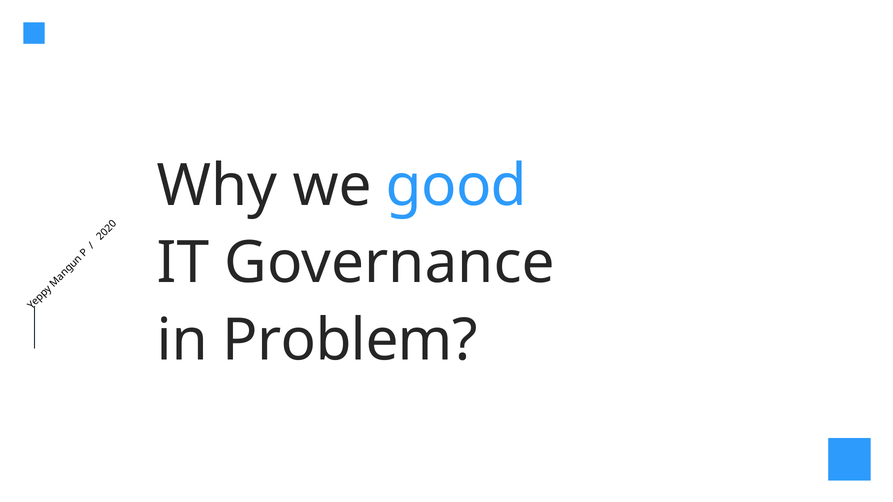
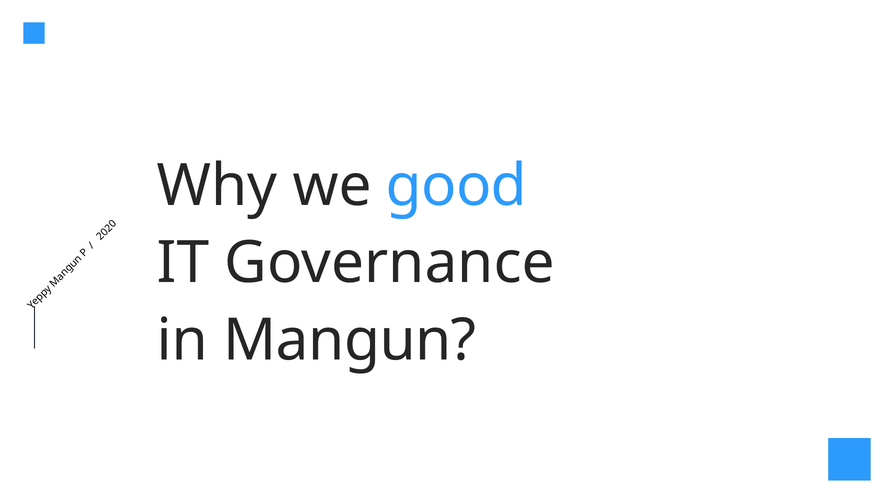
Problem: Problem -> Mangun (350, 341)
